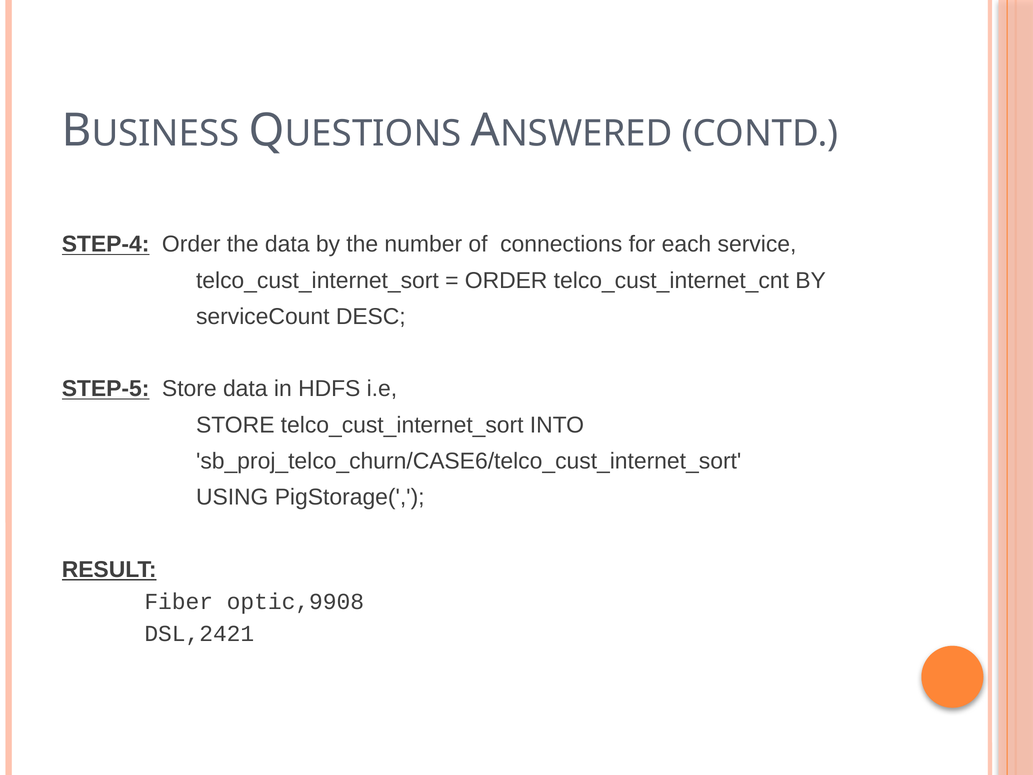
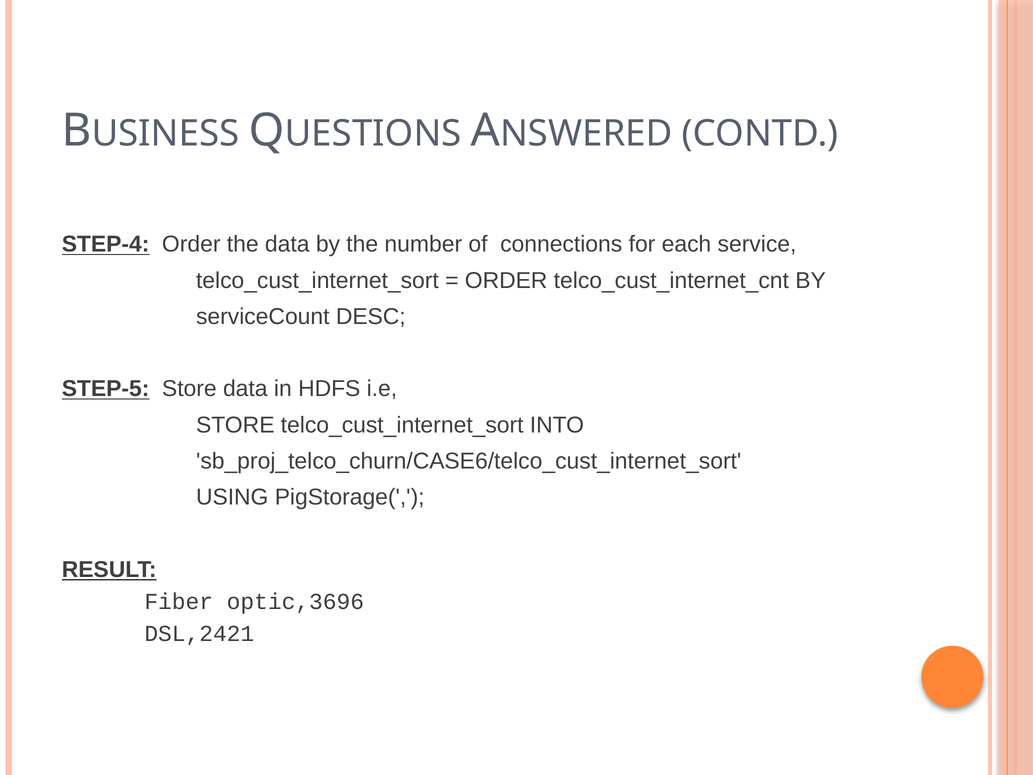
optic,9908: optic,9908 -> optic,3696 (295, 601)
